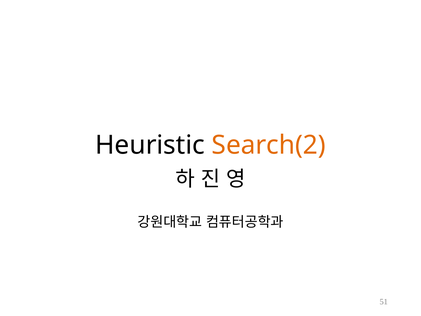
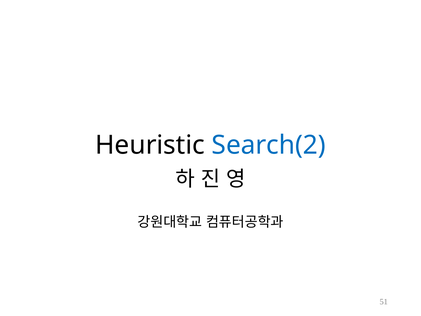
Search(2 colour: orange -> blue (269, 145)
